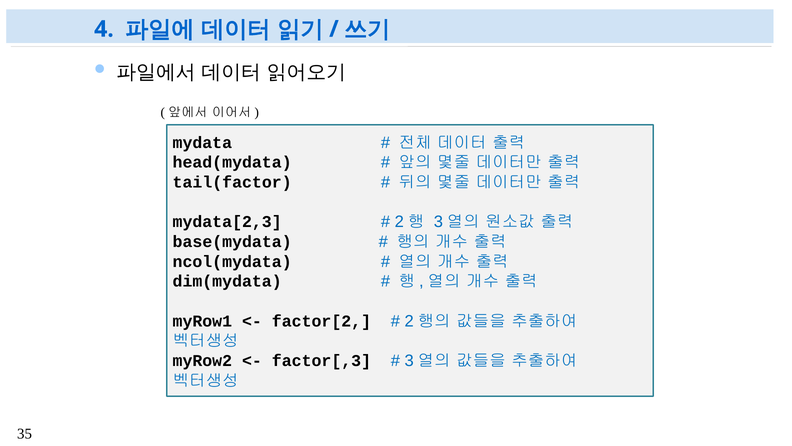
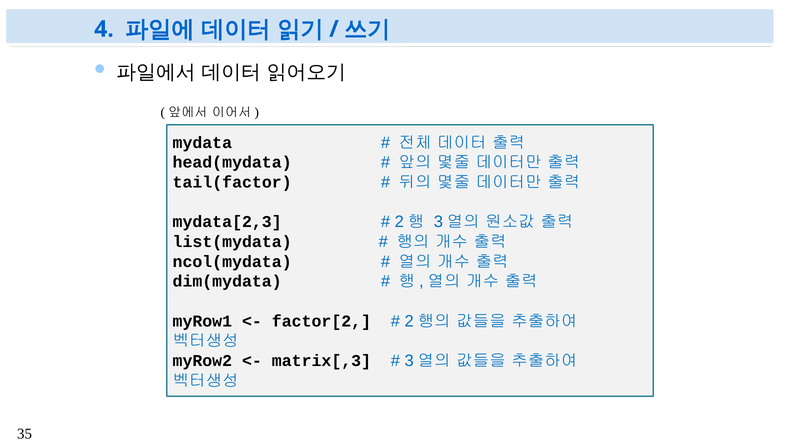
base(mydata: base(mydata -> list(mydata (232, 242)
factor[,3: factor[,3 -> matrix[,3 (321, 360)
